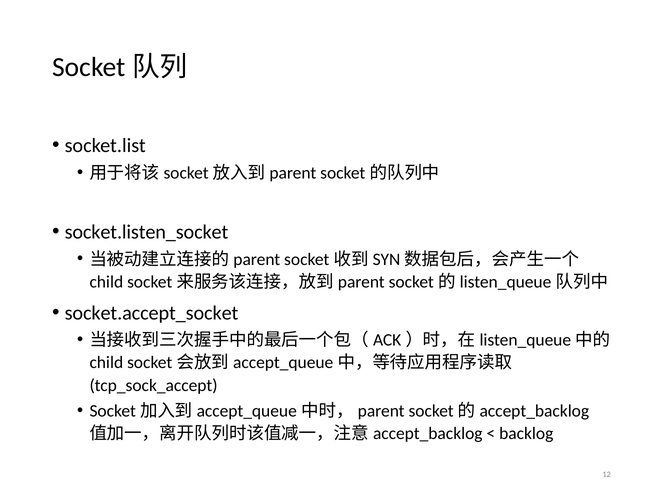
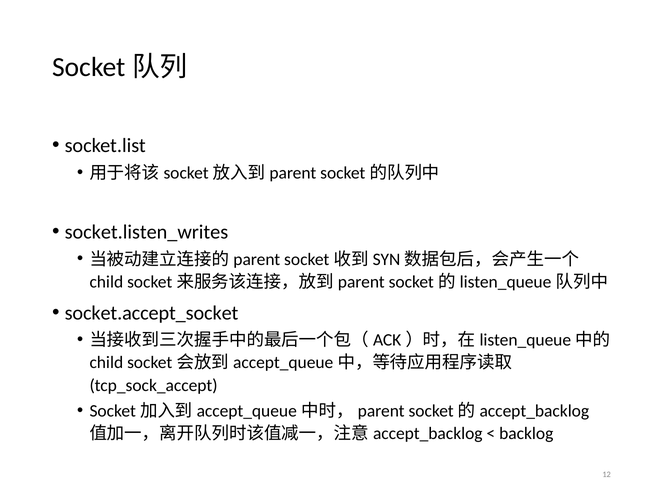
socket.listen_socket: socket.listen_socket -> socket.listen_writes (146, 232)
